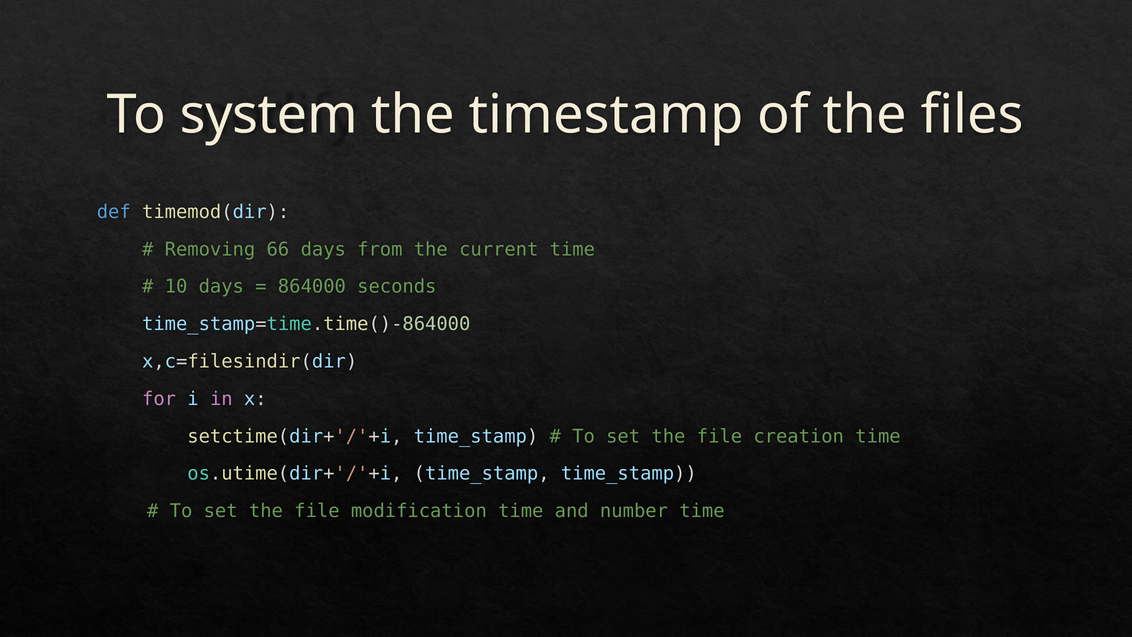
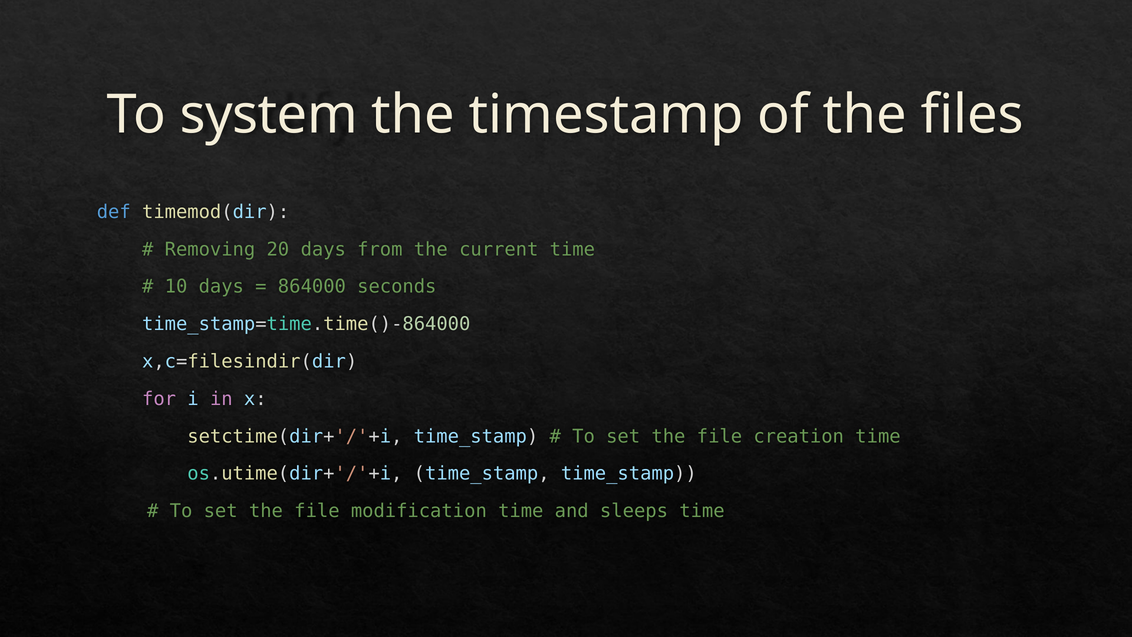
66: 66 -> 20 (278, 249)
number: number -> sleeps (634, 511)
